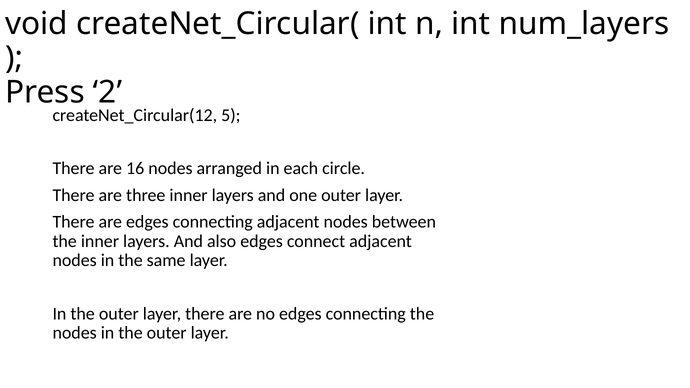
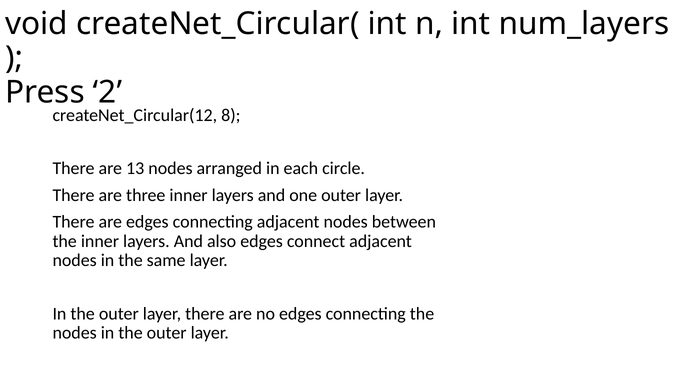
5: 5 -> 8 (231, 115)
16: 16 -> 13 (135, 169)
